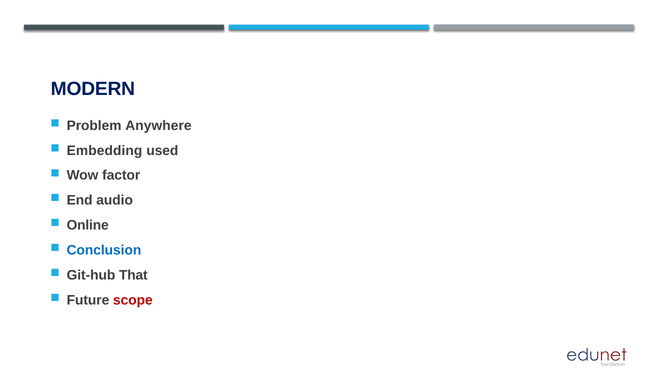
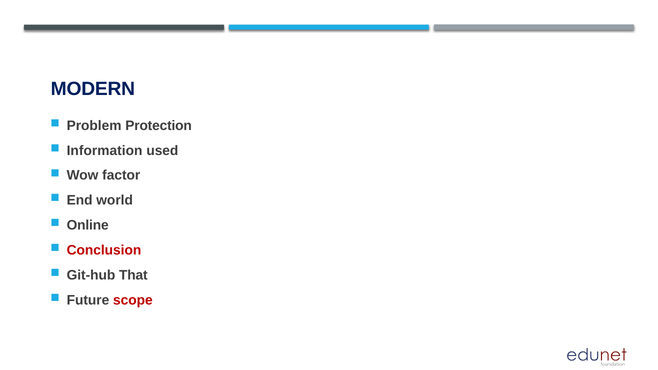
Anywhere: Anywhere -> Protection (159, 126)
Embedding: Embedding -> Information (105, 151)
audio: audio -> world (115, 200)
Conclusion colour: blue -> red (104, 250)
